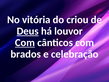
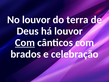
No vitória: vitória -> louvor (36, 20)
criou: criou -> terra (77, 20)
Deus underline: present -> none (28, 31)
